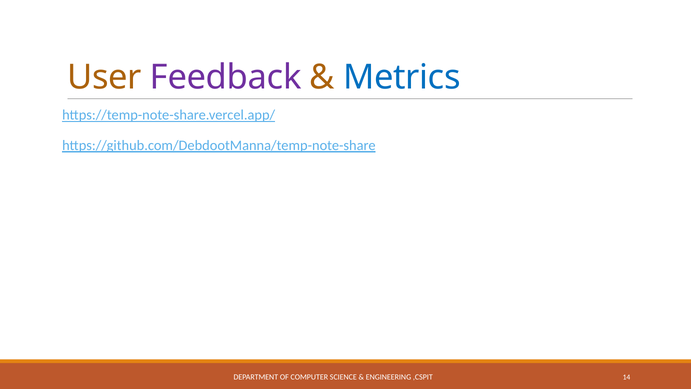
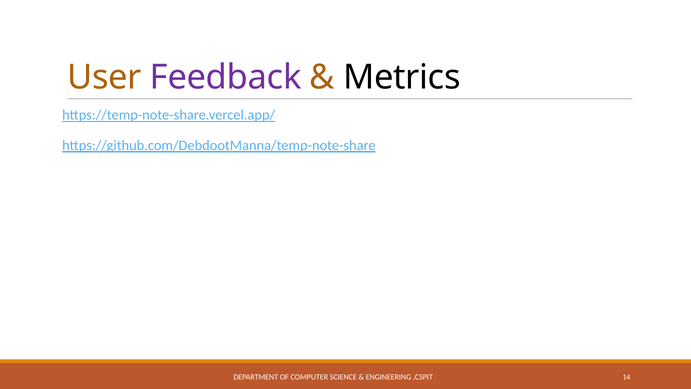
Metrics colour: blue -> black (402, 77)
